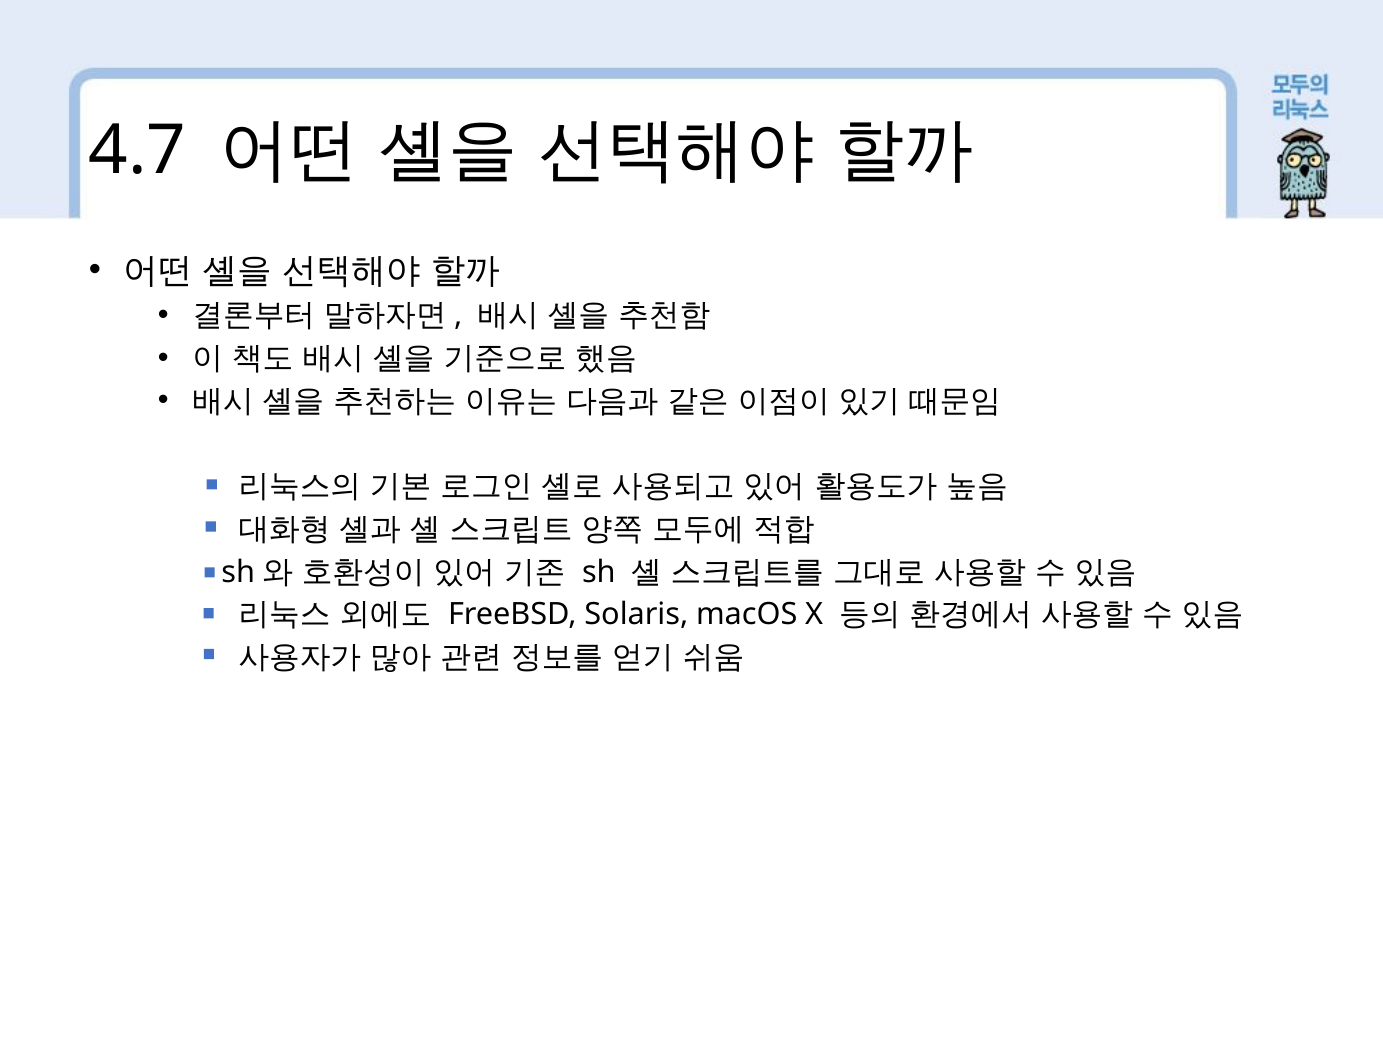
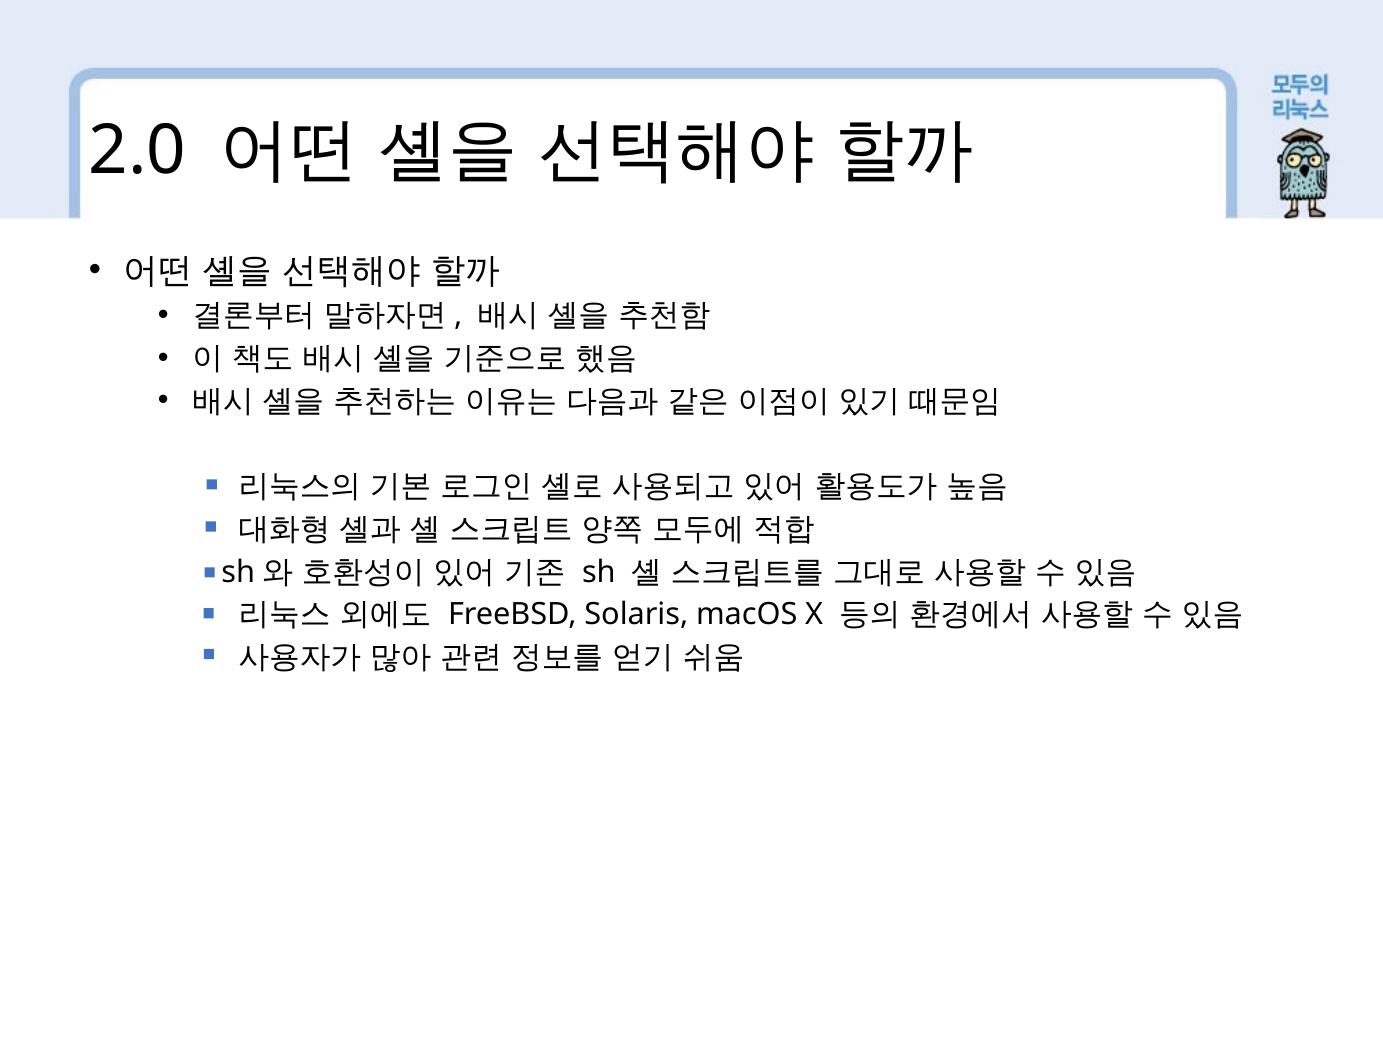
4.7: 4.7 -> 2.0 (137, 150)
